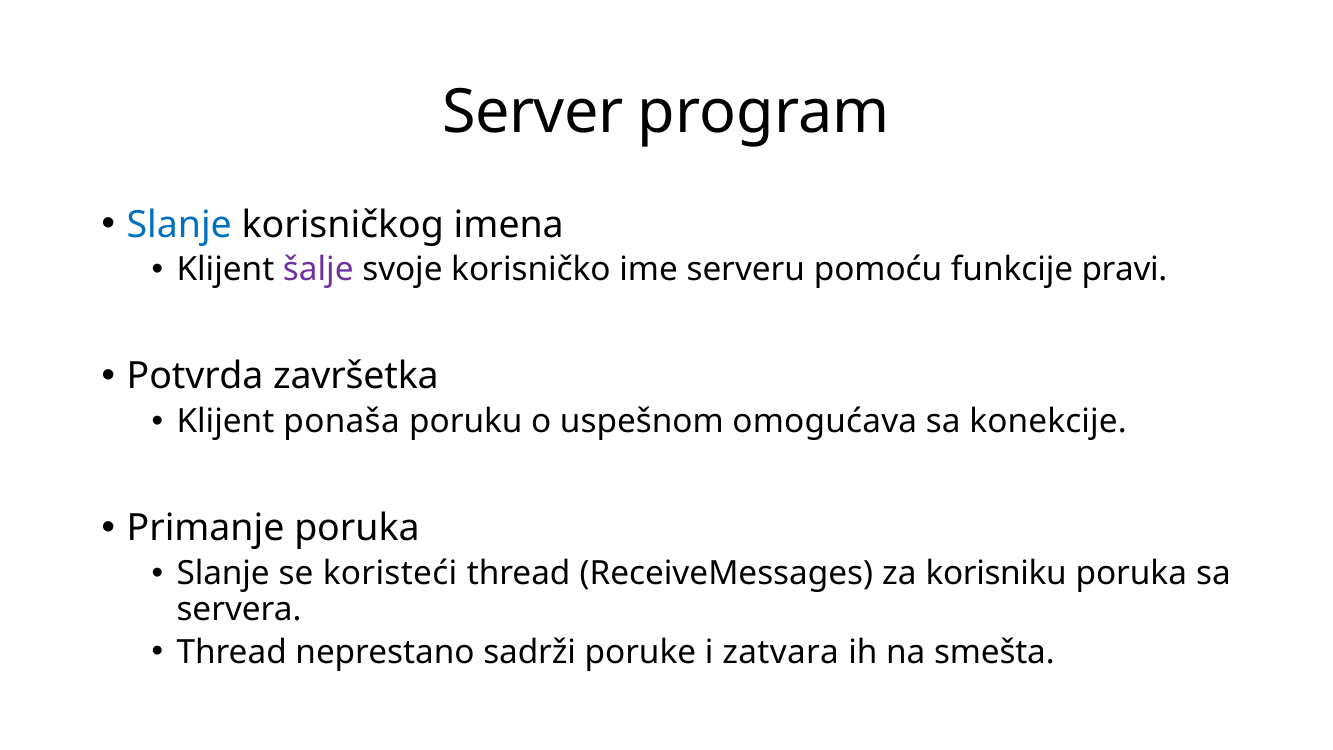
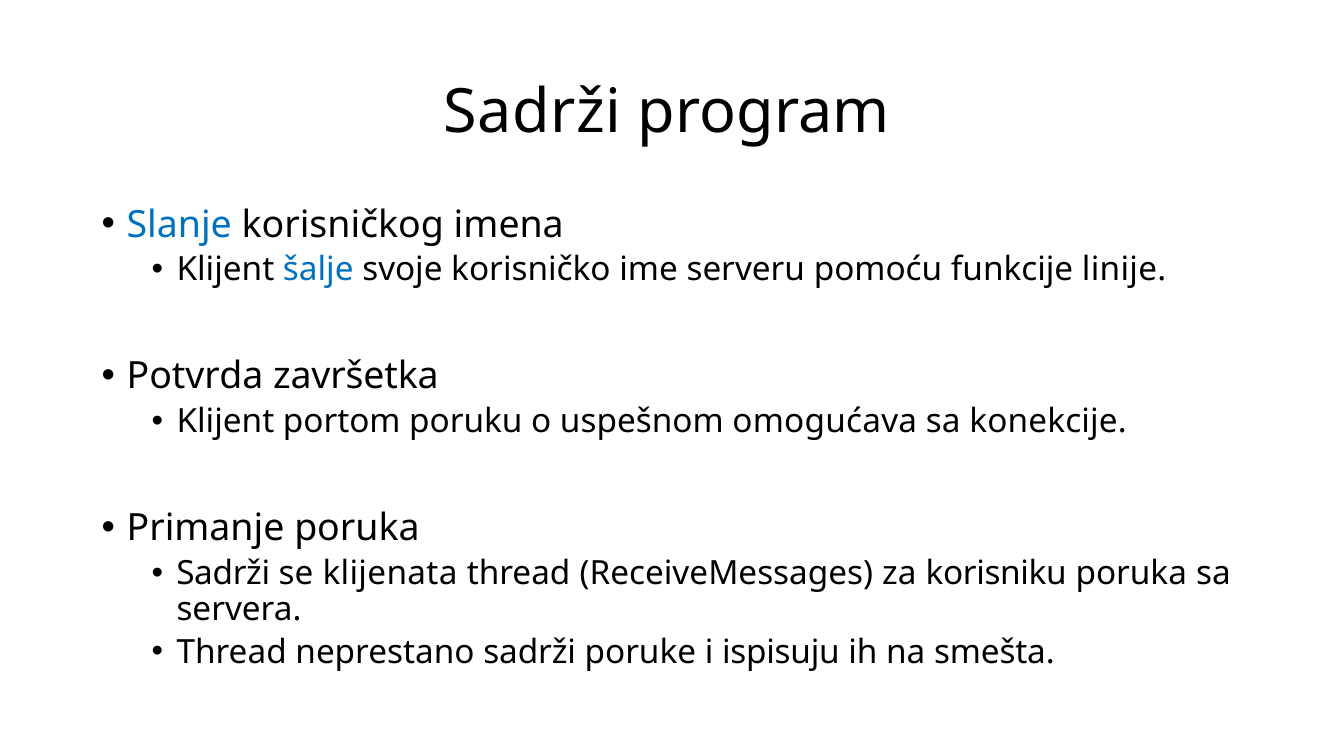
Server: Server -> Sadrži (532, 112)
šalje colour: purple -> blue (318, 270)
pravi: pravi -> linije (1124, 270)
ponaša: ponaša -> portom (342, 422)
Slanje: Slanje -> Sadrži (223, 573)
koristeći: koristeći -> klijenata (390, 573)
zatvara: zatvara -> ispisuju (781, 652)
